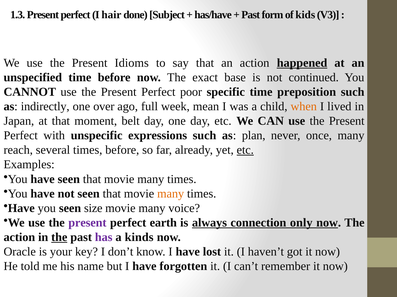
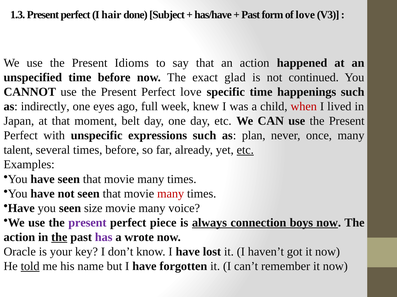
of kids: kids -> love (305, 15)
happened underline: present -> none (302, 63)
base: base -> glad (235, 78)
Perfect poor: poor -> love (191, 92)
preposition: preposition -> happenings (307, 92)
over: over -> eyes (104, 107)
mean: mean -> knew (206, 107)
when colour: orange -> red (304, 107)
reach: reach -> talent (18, 150)
many colour: orange -> red (171, 194)
earth: earth -> piece (163, 223)
only: only -> boys (301, 223)
kinds: kinds -> wrote (139, 238)
told underline: none -> present (30, 267)
